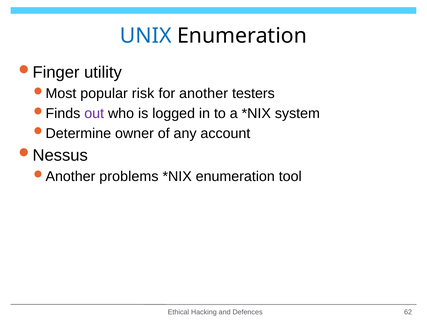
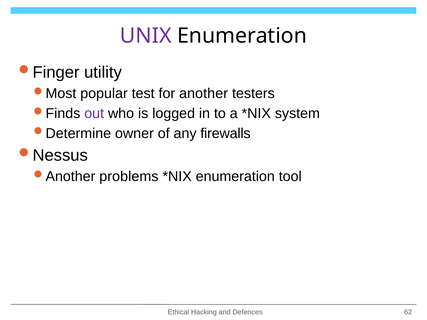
UNIX colour: blue -> purple (146, 36)
risk: risk -> test (143, 94)
account: account -> firewalls (225, 134)
